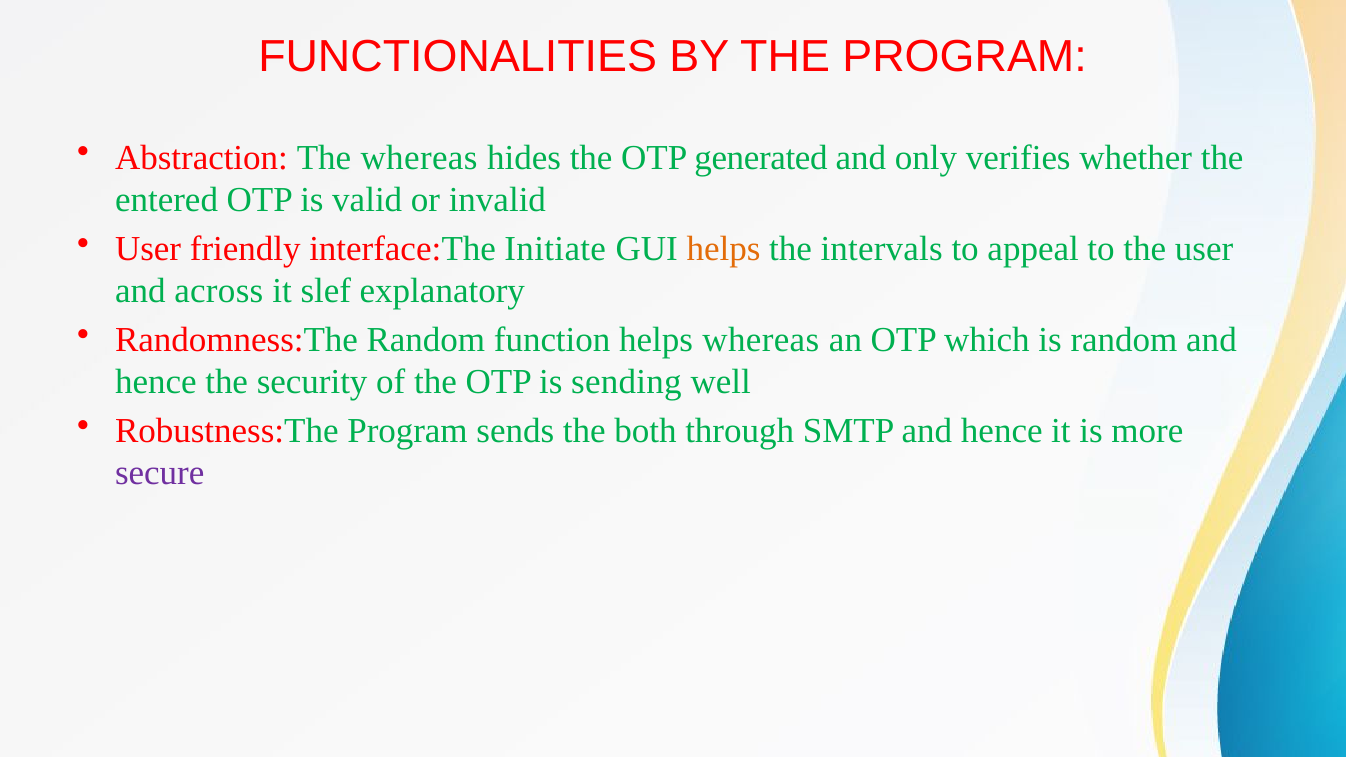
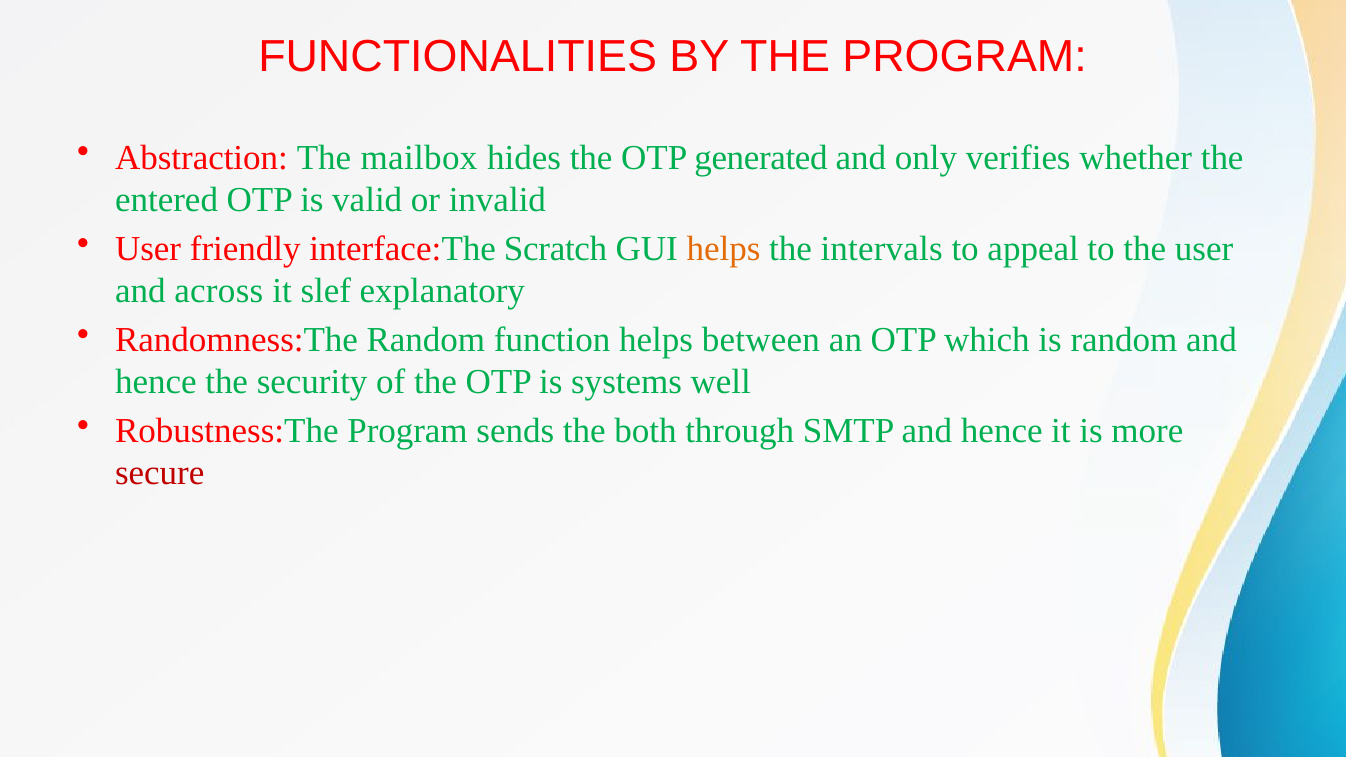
The whereas: whereas -> mailbox (419, 158)
Initiate: Initiate -> Scratch (556, 249)
helps whereas: whereas -> between (761, 340)
sending: sending -> systems (627, 382)
secure colour: purple -> red (160, 473)
